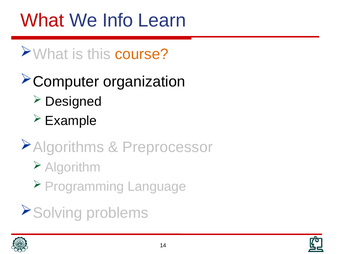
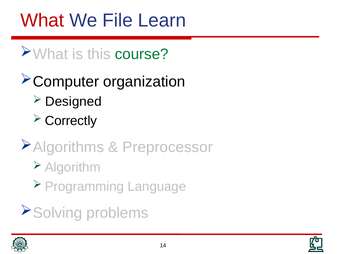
Info: Info -> File (118, 20)
course colour: orange -> green (142, 54)
Example: Example -> Correctly (71, 121)
